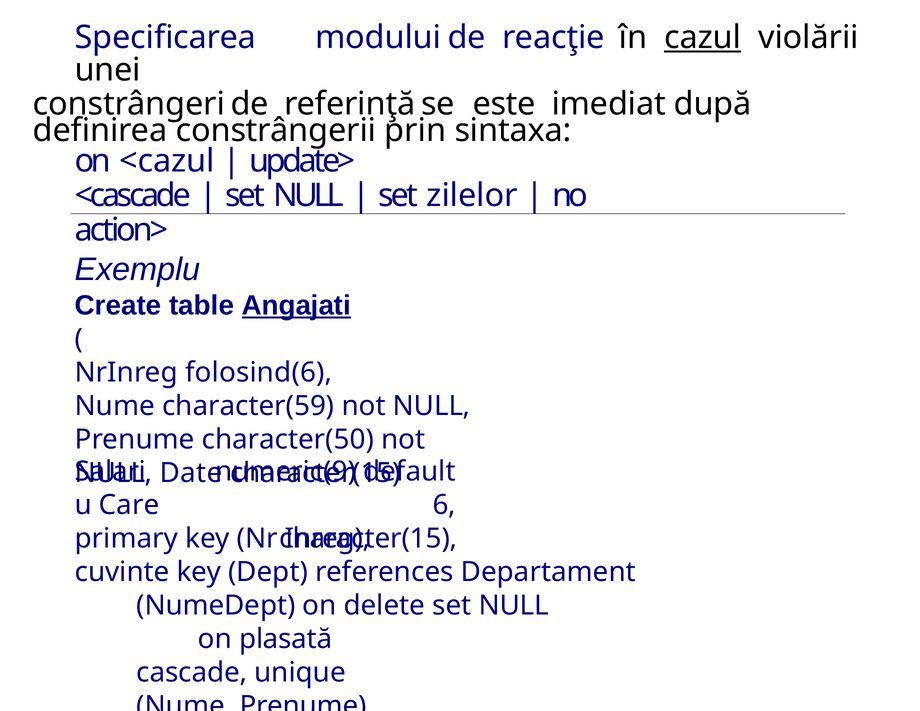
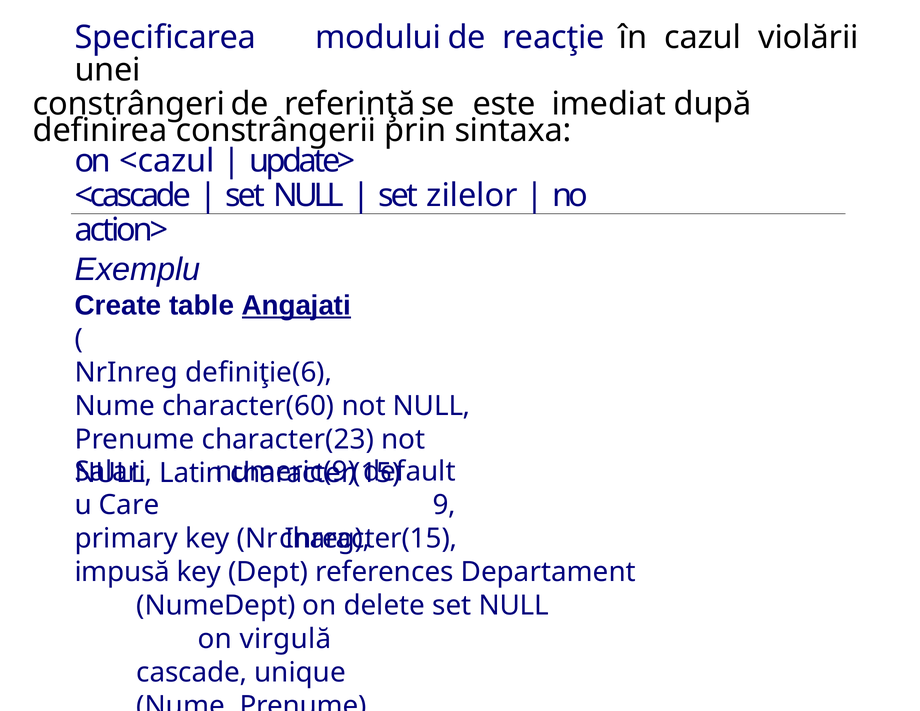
cazul underline: present -> none (703, 37)
folosind(6: folosind(6 -> definiţie(6 (259, 372)
character(59: character(59 -> character(60 (248, 406)
character(50: character(50 -> character(23 (288, 439)
Date: Date -> Latin (191, 473)
6: 6 -> 9 (444, 505)
cuvinte: cuvinte -> impusă (122, 572)
plasată: plasată -> virgulă (285, 639)
